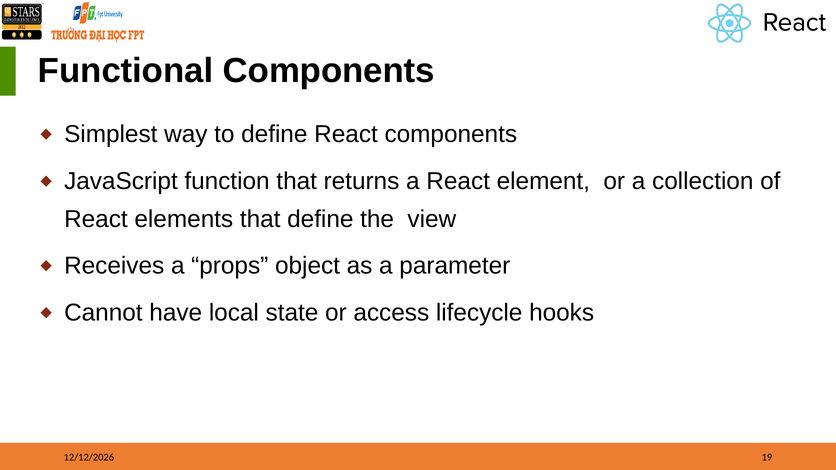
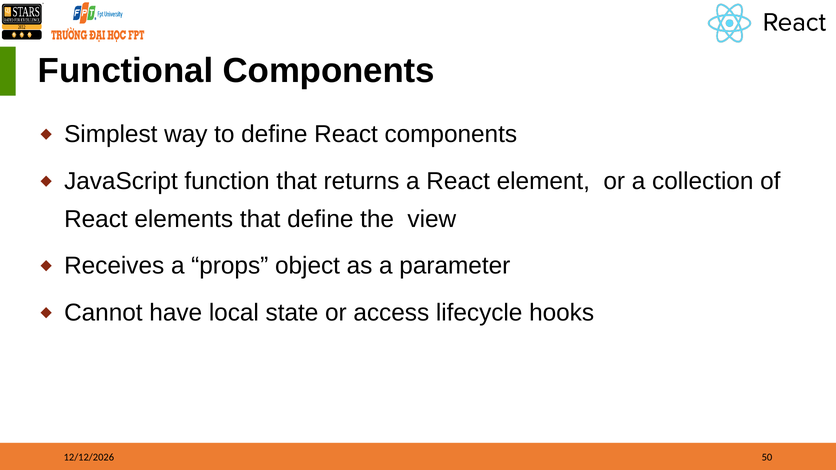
19: 19 -> 50 (767, 458)
